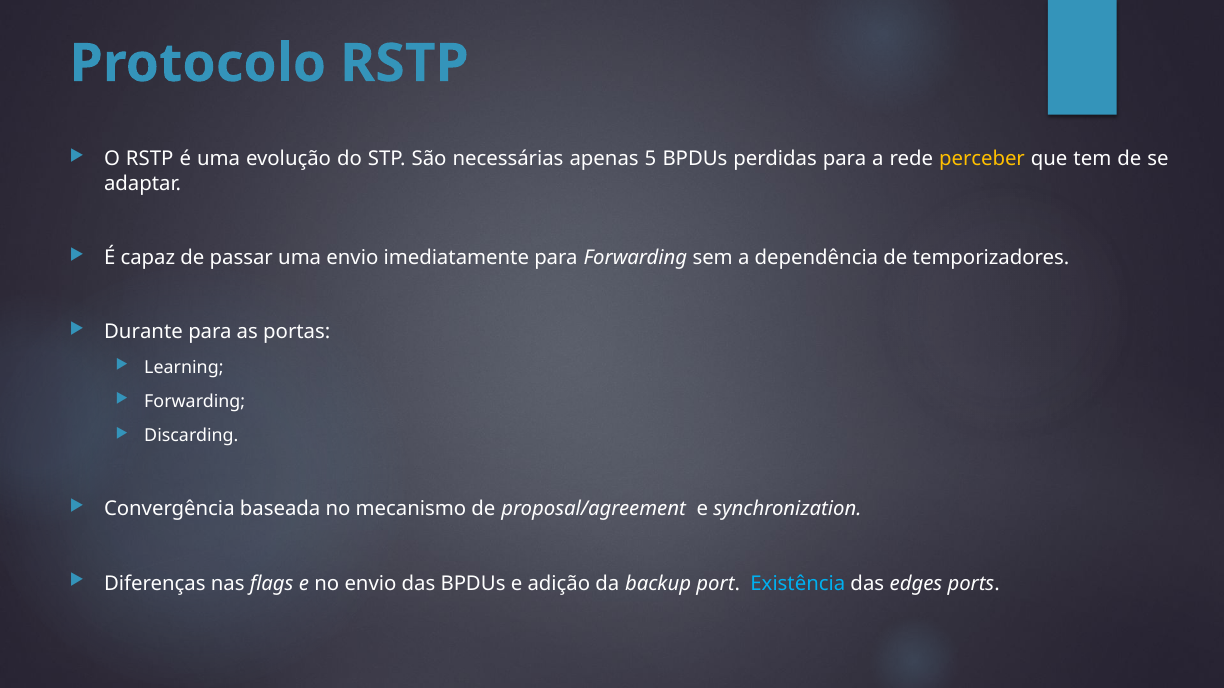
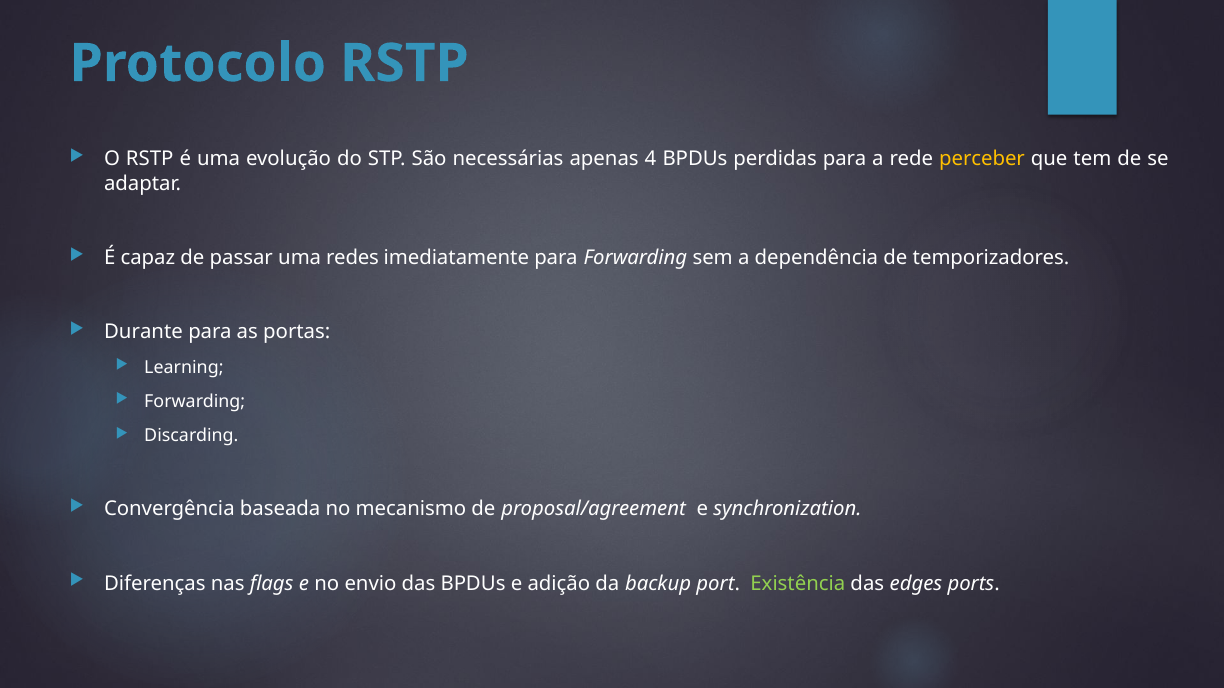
5: 5 -> 4 (651, 159)
uma envio: envio -> redes (352, 258)
Existência colour: light blue -> light green (798, 584)
